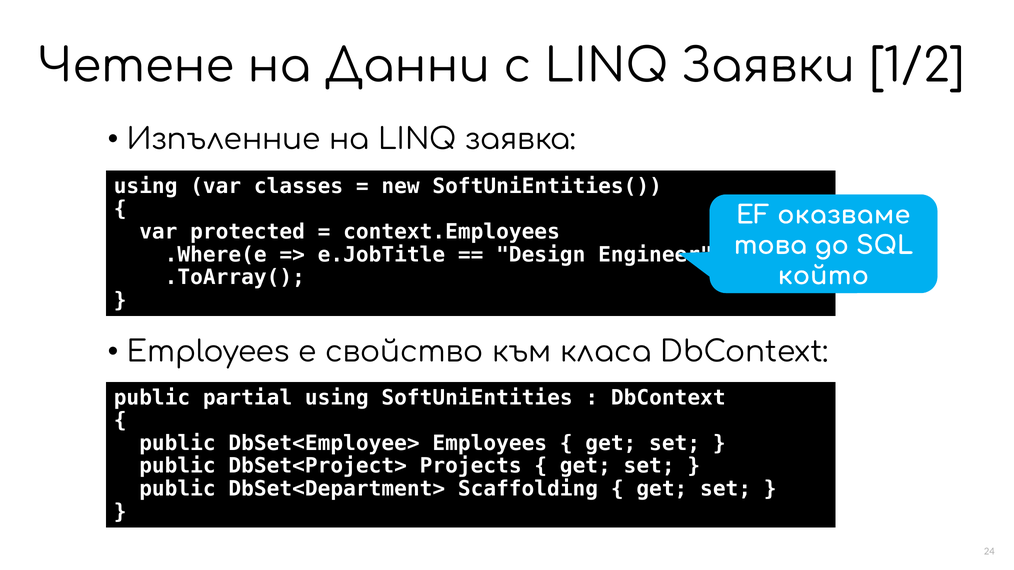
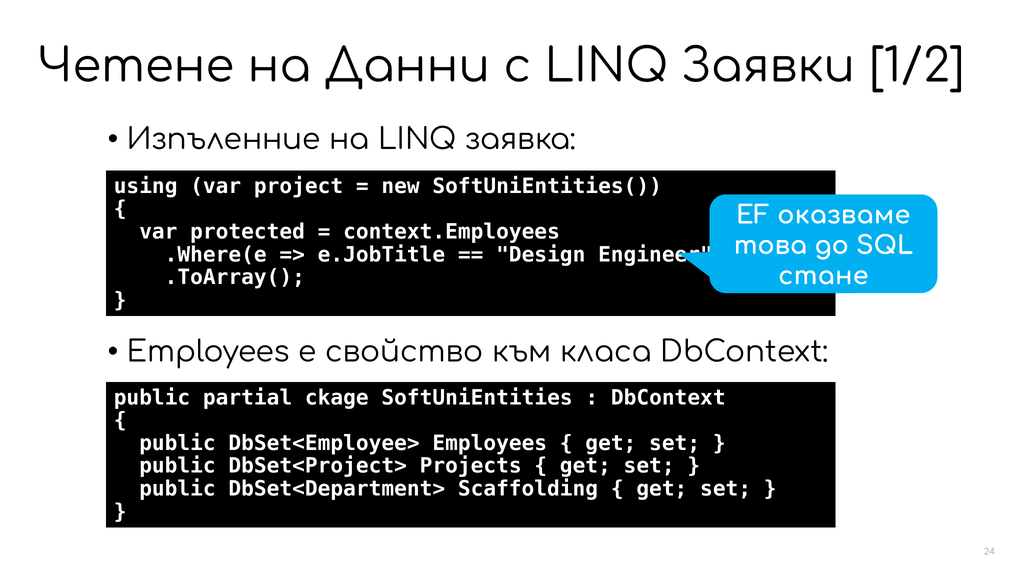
classes: classes -> project (299, 186)
който: който -> стане (823, 276)
partial using: using -> ckage (337, 398)
